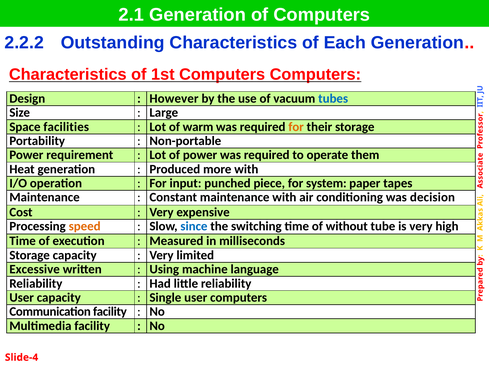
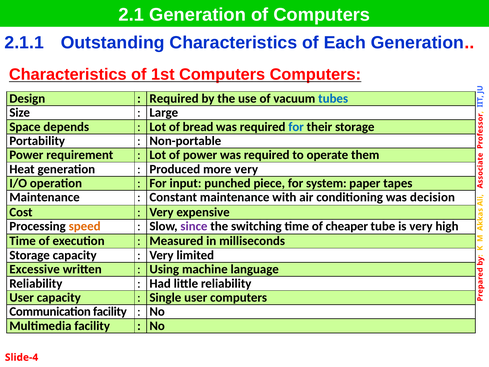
2.2.2: 2.2.2 -> 2.1.1 (24, 43)
However: However -> Required (174, 98)
facilities: facilities -> depends (66, 127)
warm: warm -> bread (198, 127)
for colour: orange -> blue (296, 127)
more with: with -> very (246, 169)
since colour: blue -> purple (194, 226)
without: without -> cheaper (347, 226)
